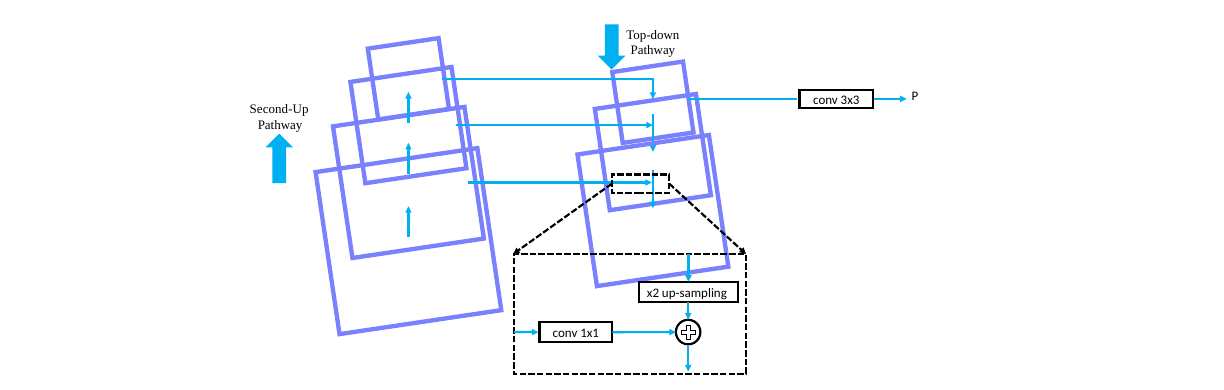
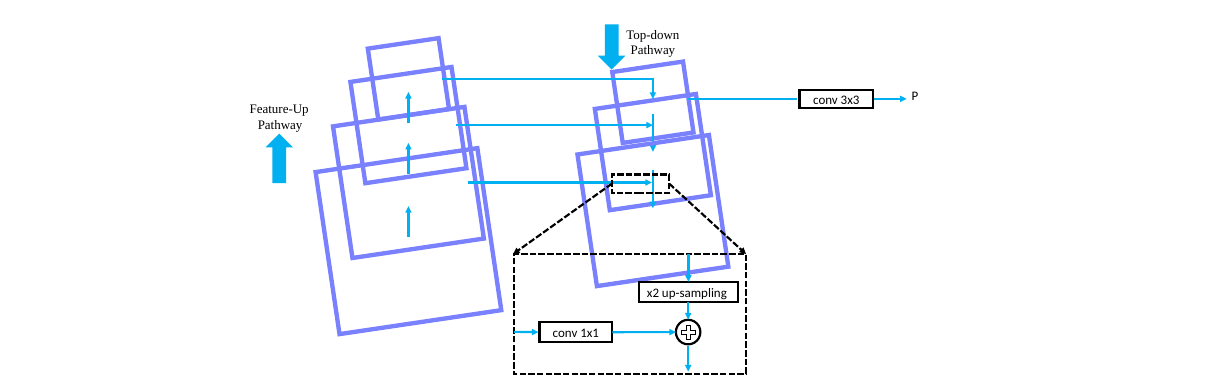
Second-Up: Second-Up -> Feature-Up (279, 109)
